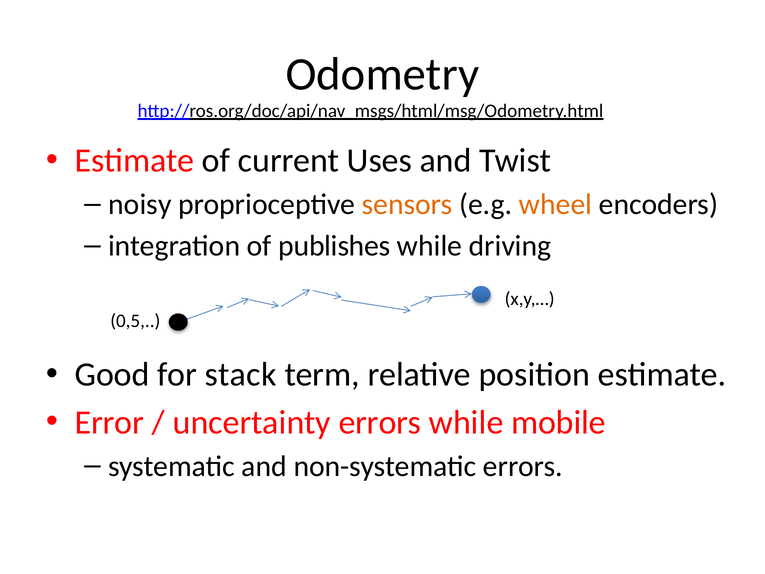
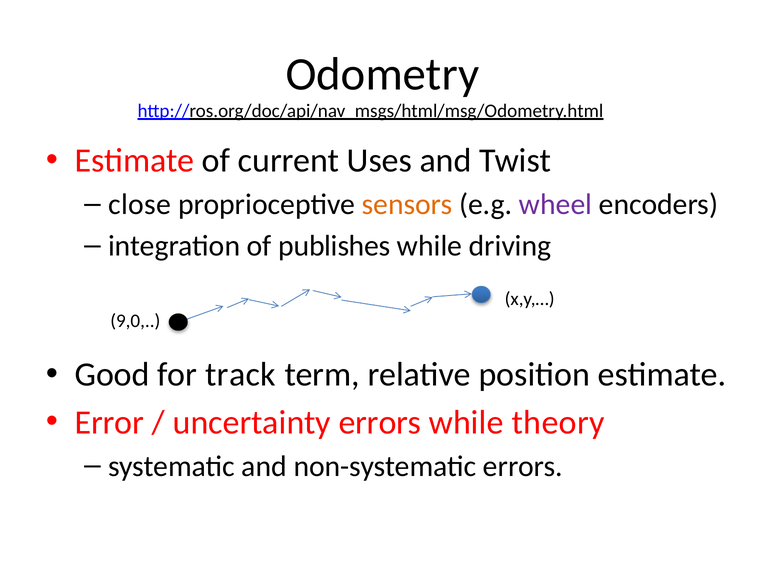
noisy: noisy -> close (140, 204)
wheel colour: orange -> purple (556, 204)
0,5: 0,5 -> 9,0 (135, 321)
stack: stack -> track (241, 375)
mobile: mobile -> theory (558, 422)
